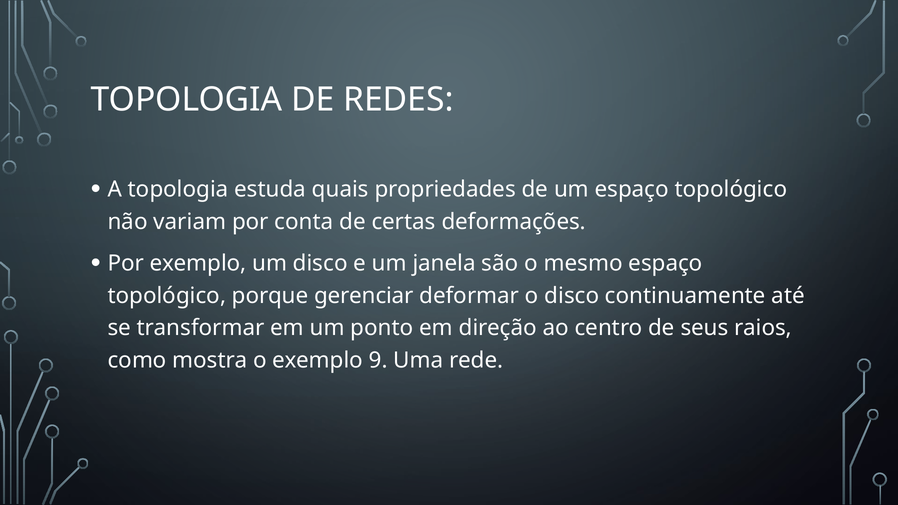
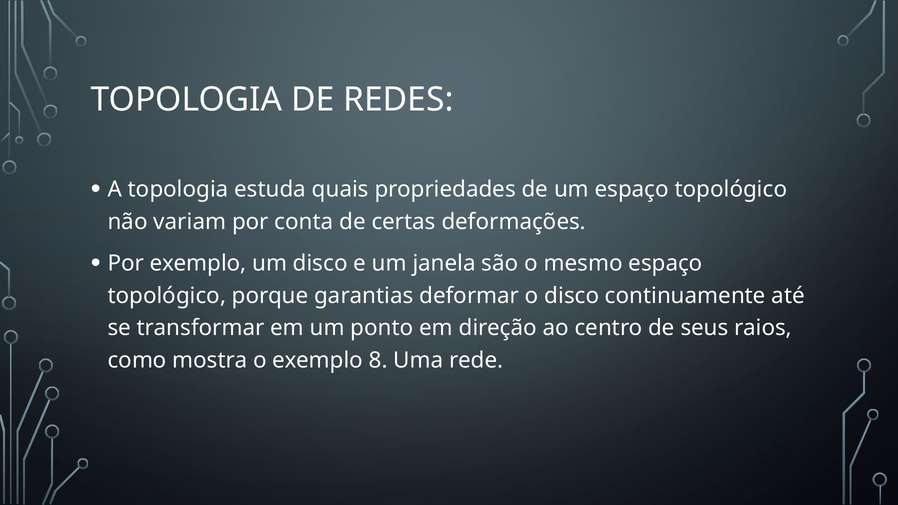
gerenciar: gerenciar -> garantias (364, 296)
9: 9 -> 8 (378, 360)
